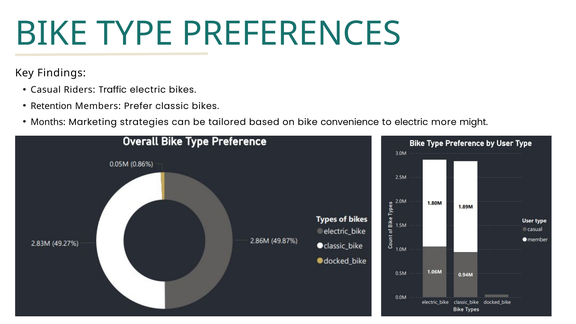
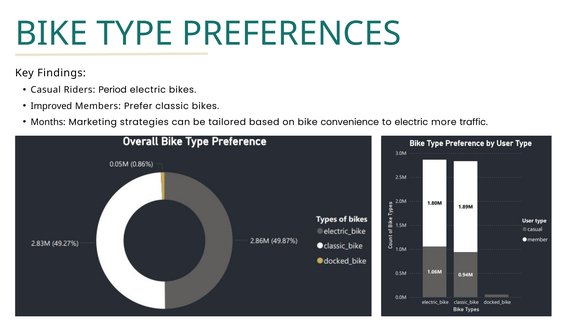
Traffic: Traffic -> Period (113, 90)
Retention: Retention -> Improved (51, 106)
might: might -> traffic (474, 122)
